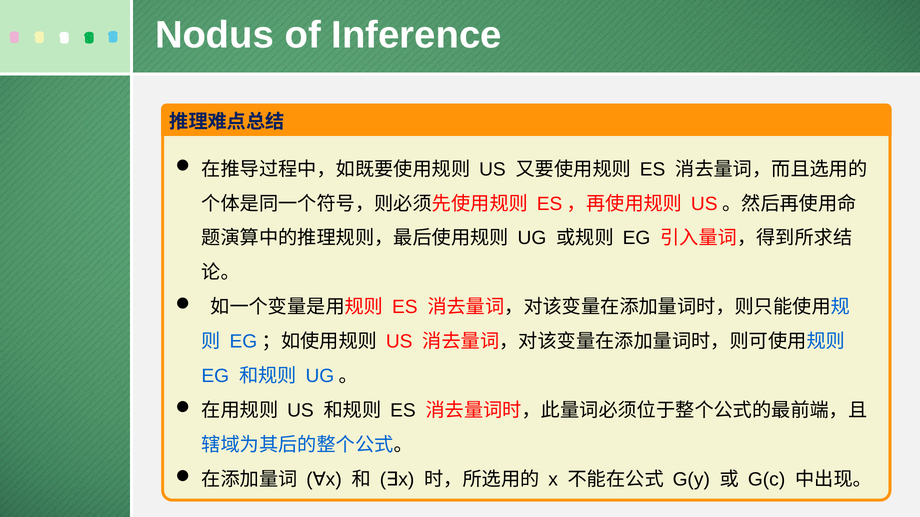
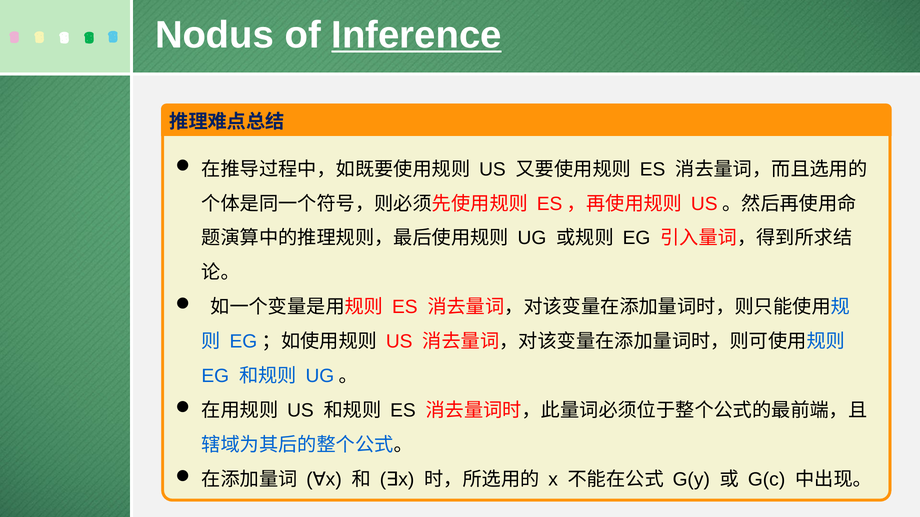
Inference underline: none -> present (417, 35)
